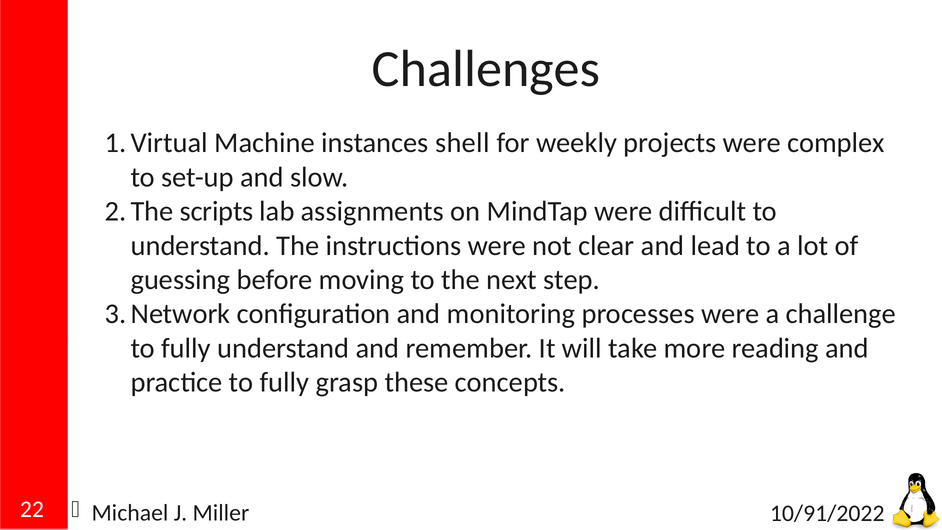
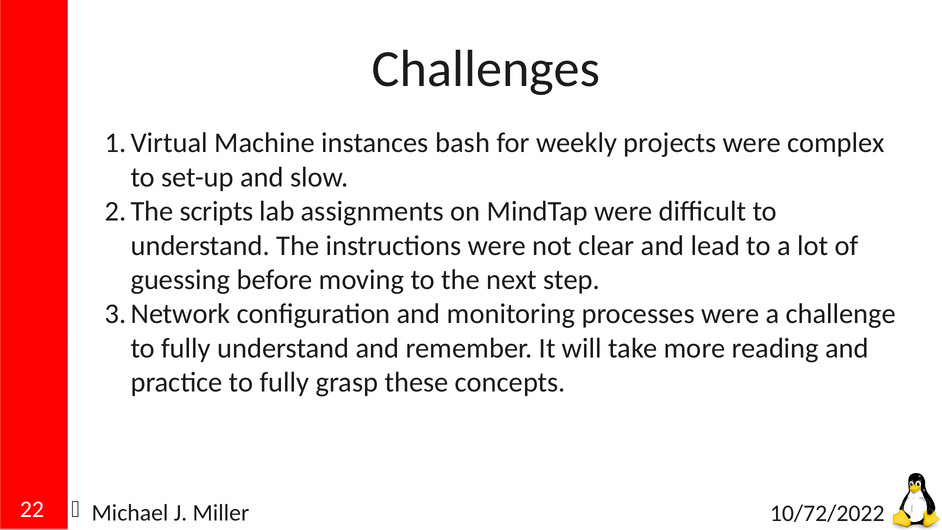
shell: shell -> bash (463, 143)
10/91/2022: 10/91/2022 -> 10/72/2022 (827, 513)
